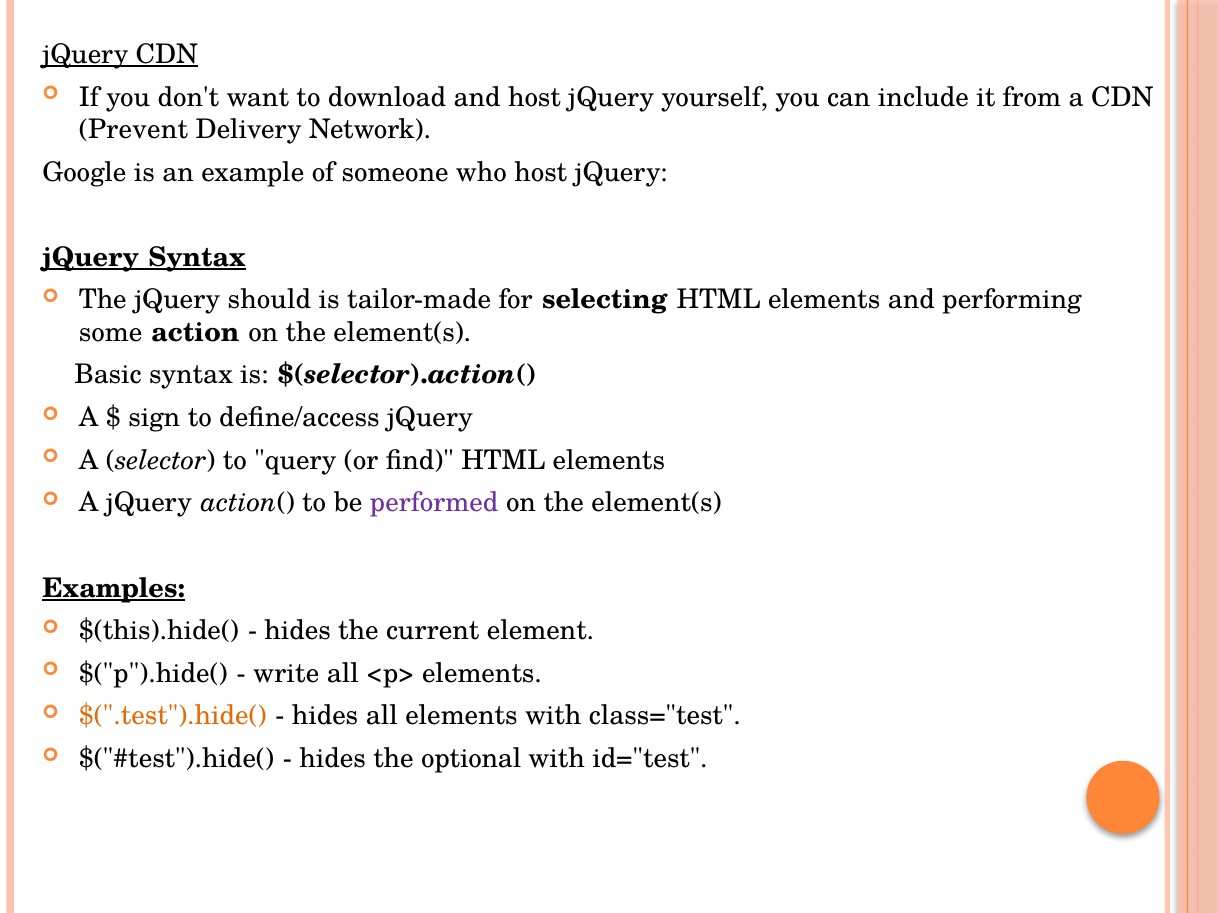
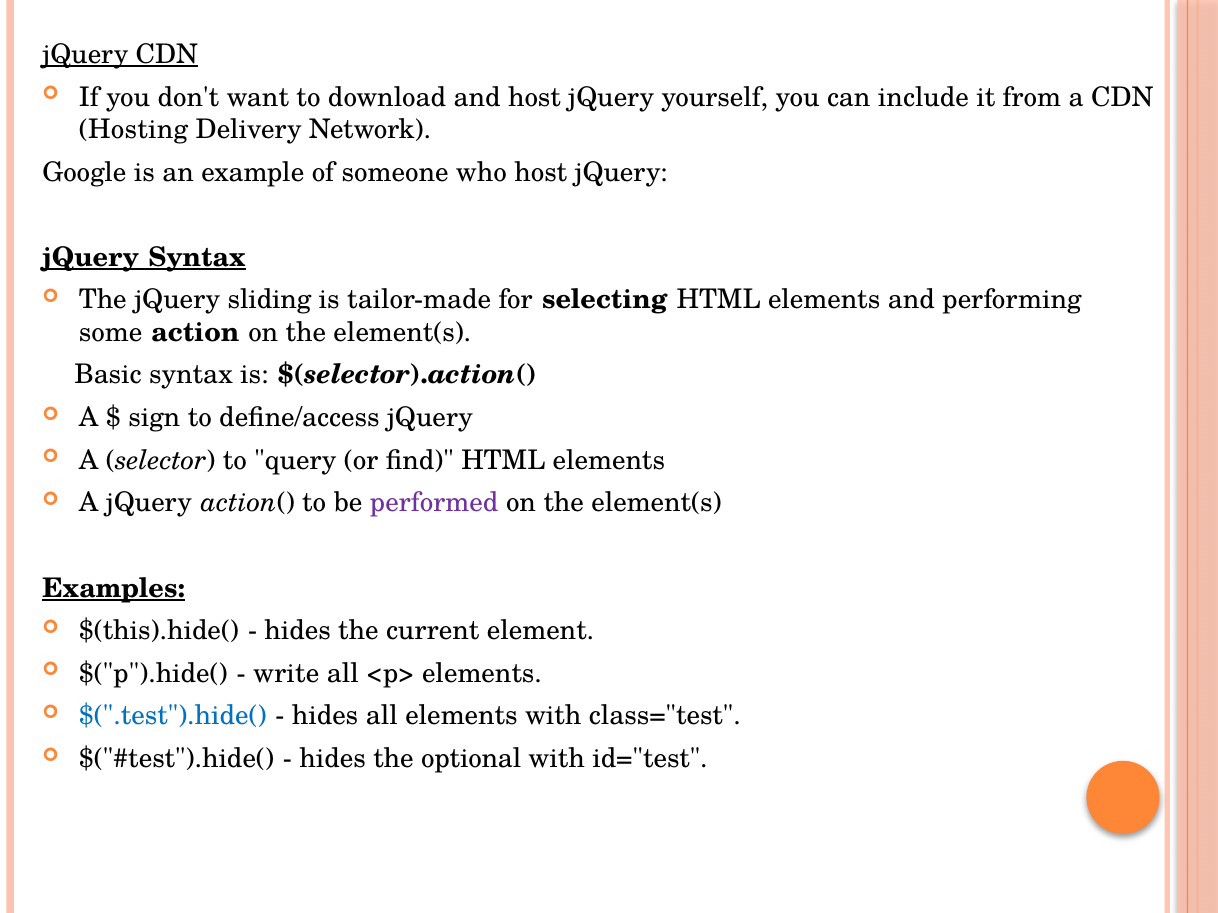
Prevent: Prevent -> Hosting (134, 130)
should: should -> sliding (270, 300)
$(".test").hide( colour: orange -> blue (173, 716)
